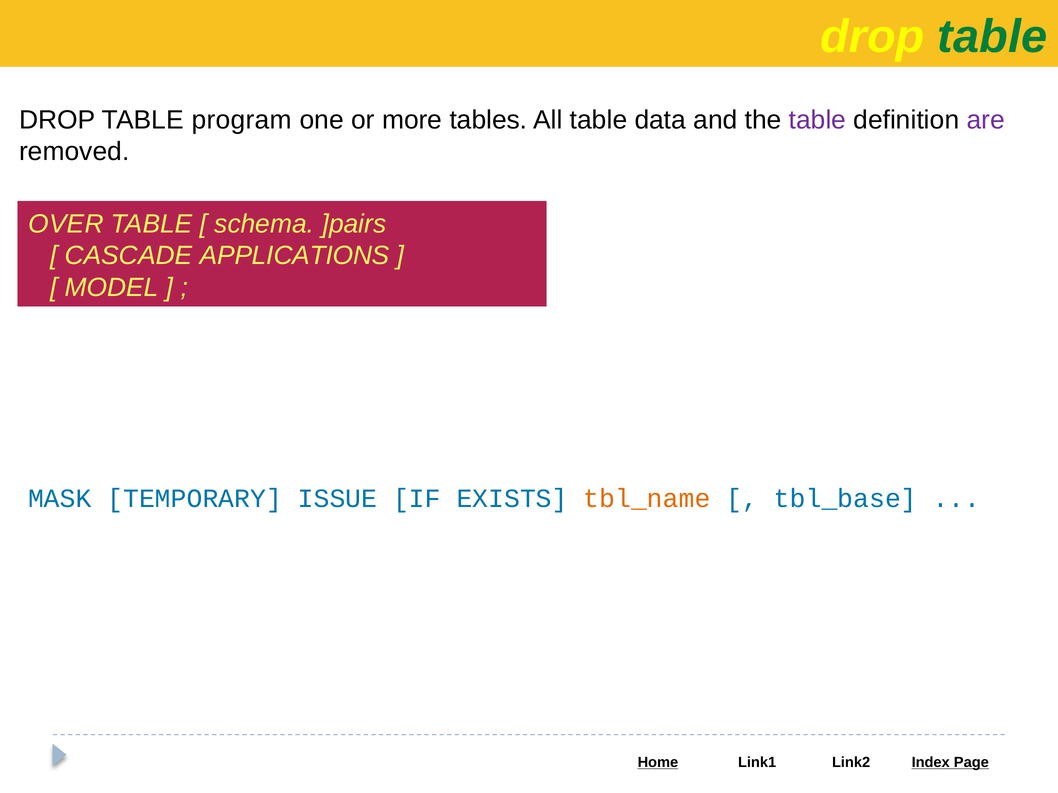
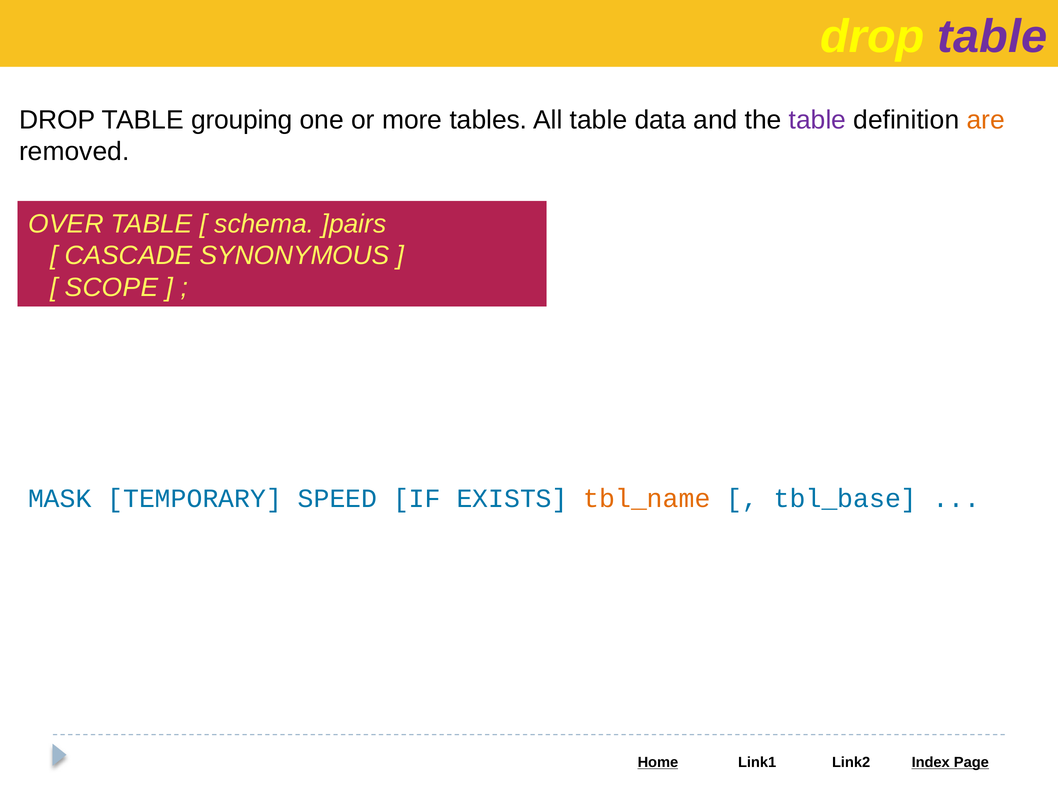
table colour: green -> purple (992, 37)
program: program -> grouping (242, 120)
are colour: purple -> orange (986, 120)
APPLICATIONS: APPLICATIONS -> SYNONYMOUS (295, 256)
MODEL: MODEL -> SCOPE (111, 287)
ISSUE: ISSUE -> SPEED (337, 499)
